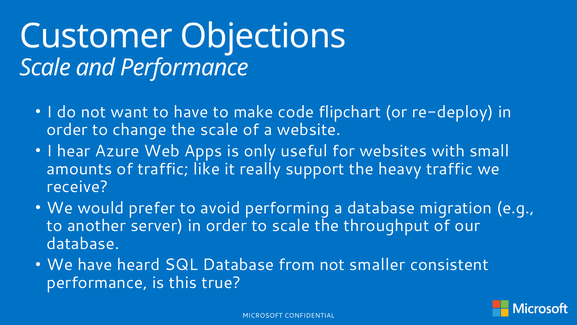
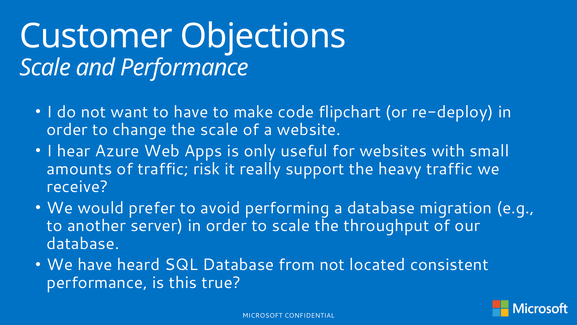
like: like -> risk (207, 169)
smaller: smaller -> located (377, 264)
